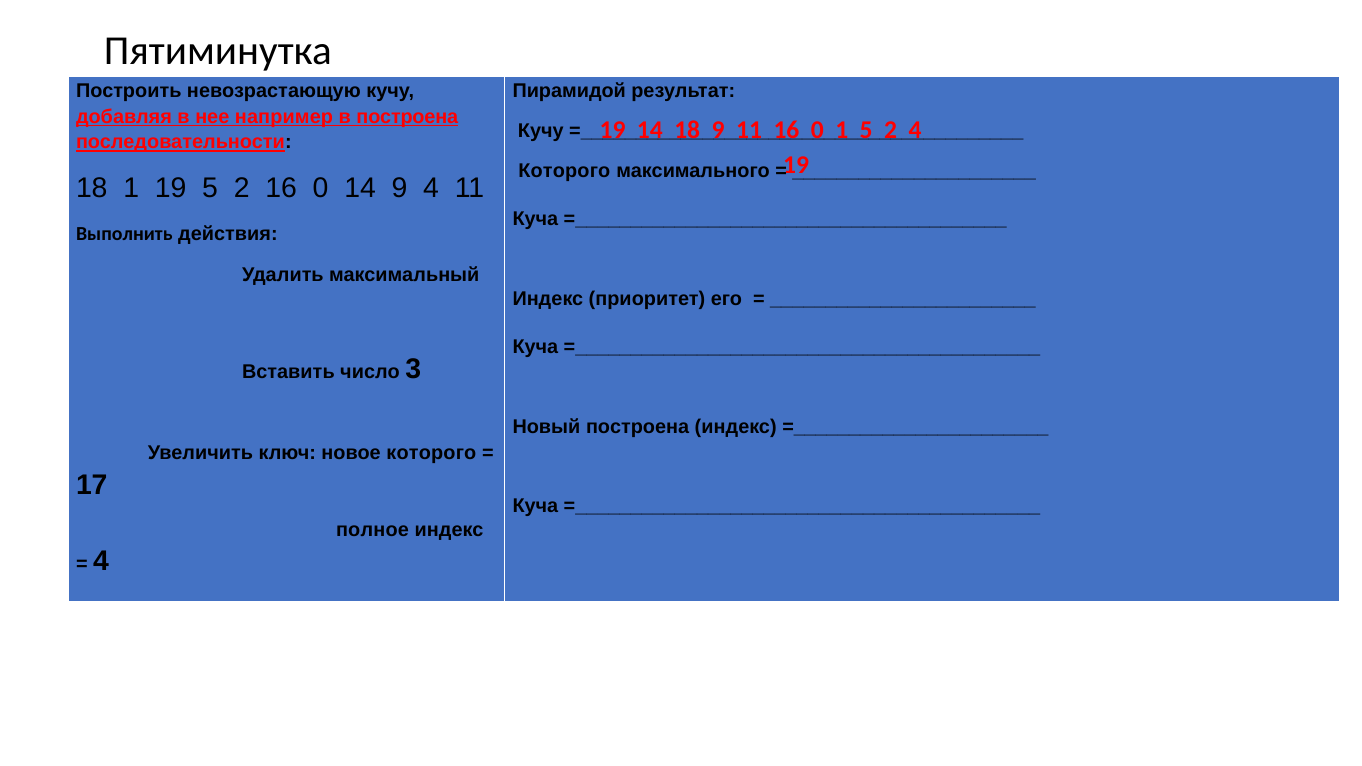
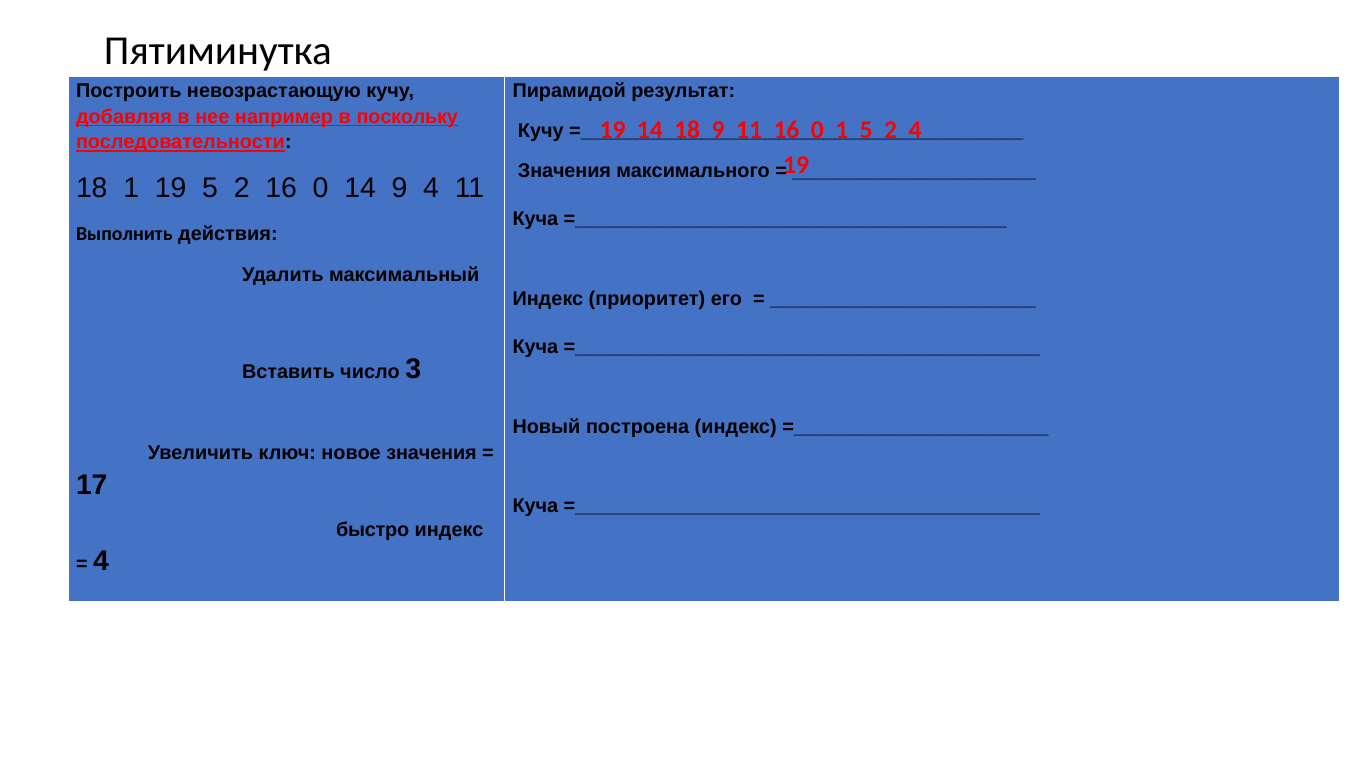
в построена: построена -> поскольку (407, 117)
Которого: Которого -> Значения (564, 171)
новое которого: которого -> значения (432, 453)
полное: полное -> быстро (373, 530)
